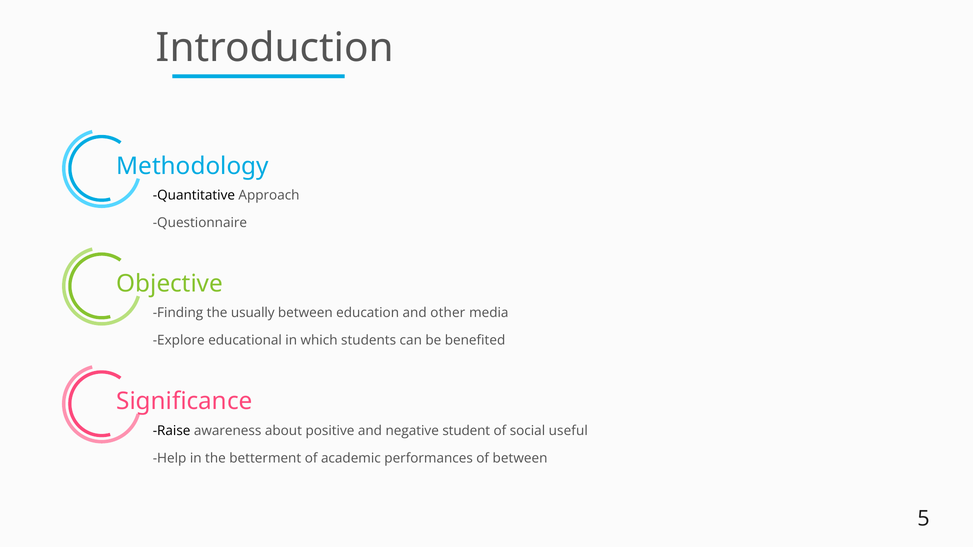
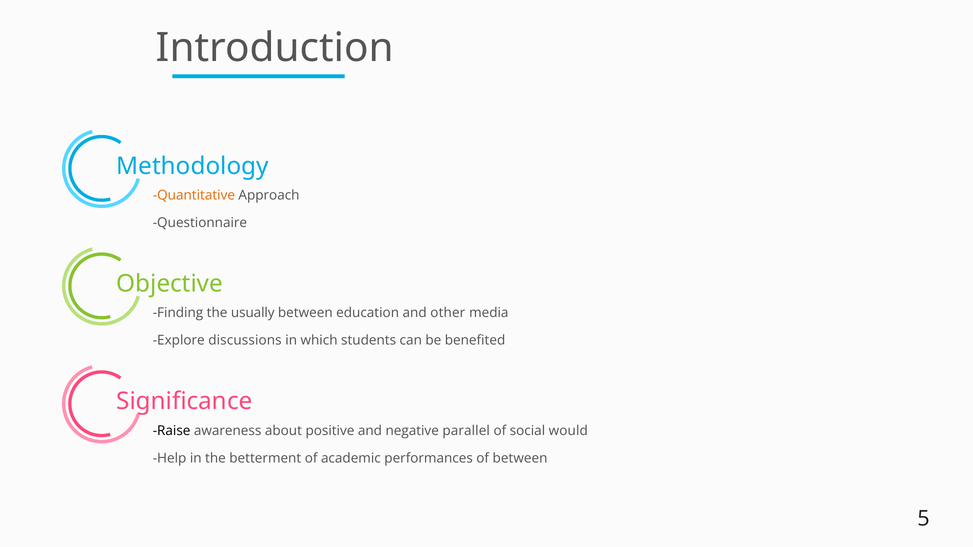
Quantitative colour: black -> orange (194, 196)
educational: educational -> discussions (245, 341)
student: student -> parallel (466, 431)
useful: useful -> would (568, 431)
